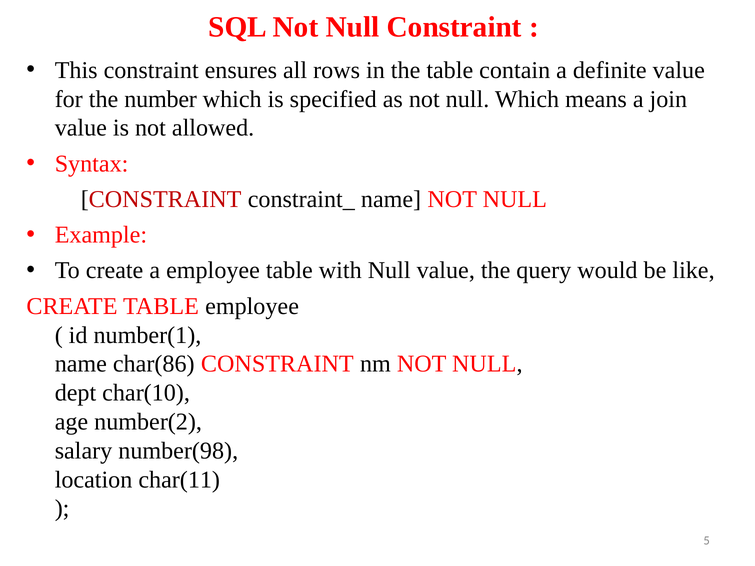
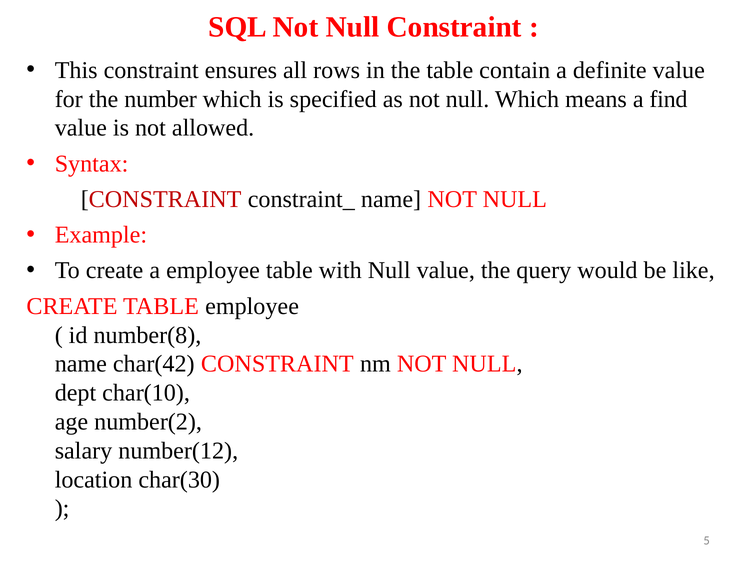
join: join -> find (668, 99)
number(1: number(1 -> number(8 (147, 335)
char(86: char(86 -> char(42 (154, 364)
number(98: number(98 -> number(12 (178, 451)
char(11: char(11 -> char(30 (179, 480)
